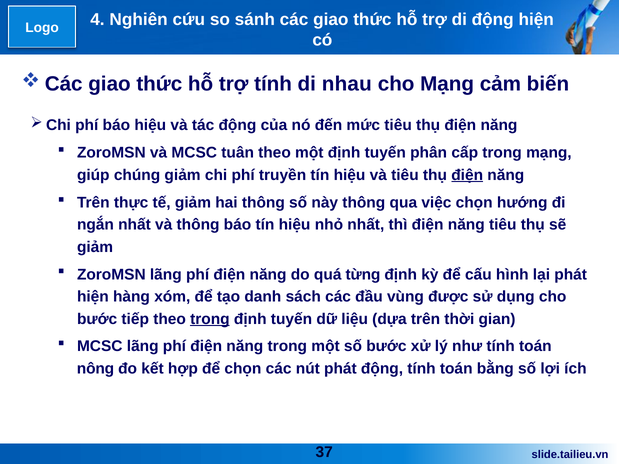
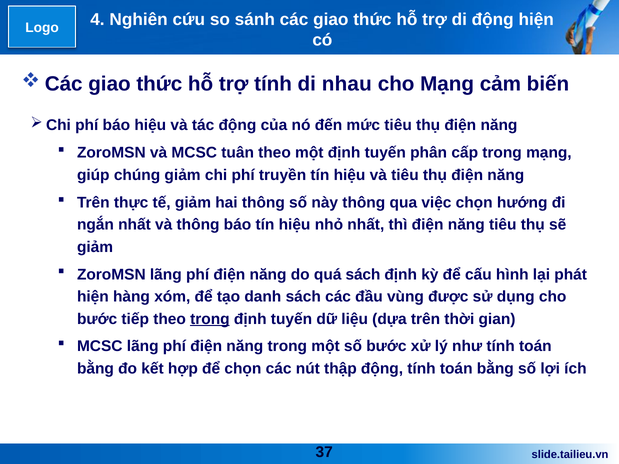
điện underline: present -> none (467, 175)
quá từng: từng -> sách (363, 275)
nông: nông -> bằng (95, 369)
nút phát: phát -> thập (340, 369)
